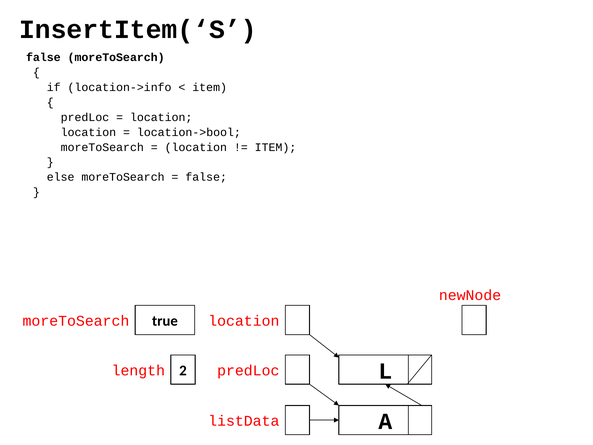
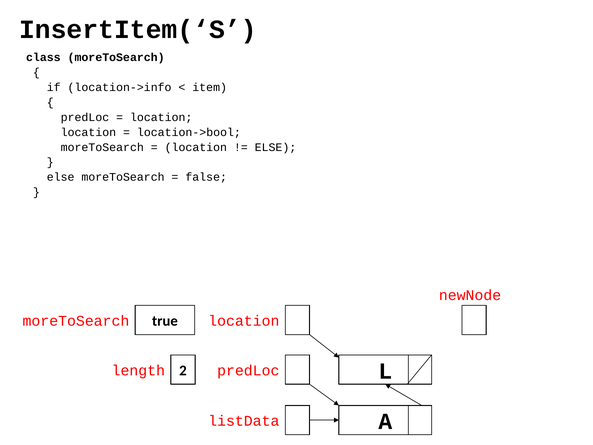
false: false -> class (43, 57)
ITEM: ITEM -> ELSE (275, 147)
